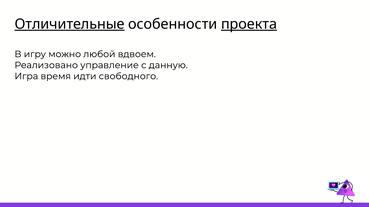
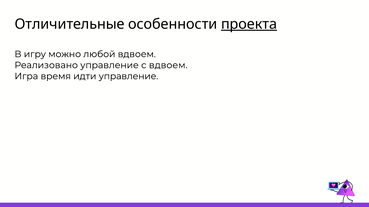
Отличительные underline: present -> none (70, 24)
с данную: данную -> вдвоем (168, 65)
идти свободного: свободного -> управление (128, 76)
